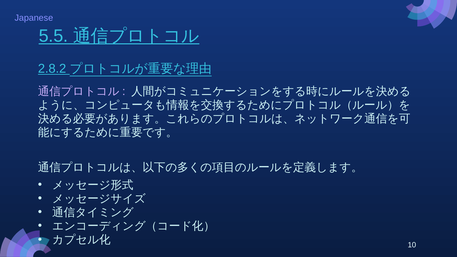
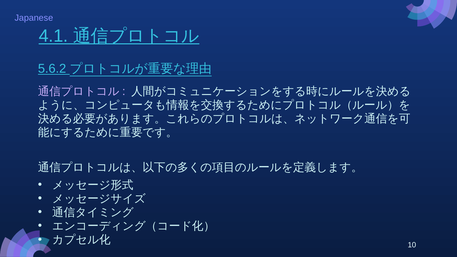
5.5: 5.5 -> 4.1 (53, 36)
2.8.2: 2.8.2 -> 5.6.2 (52, 69)
